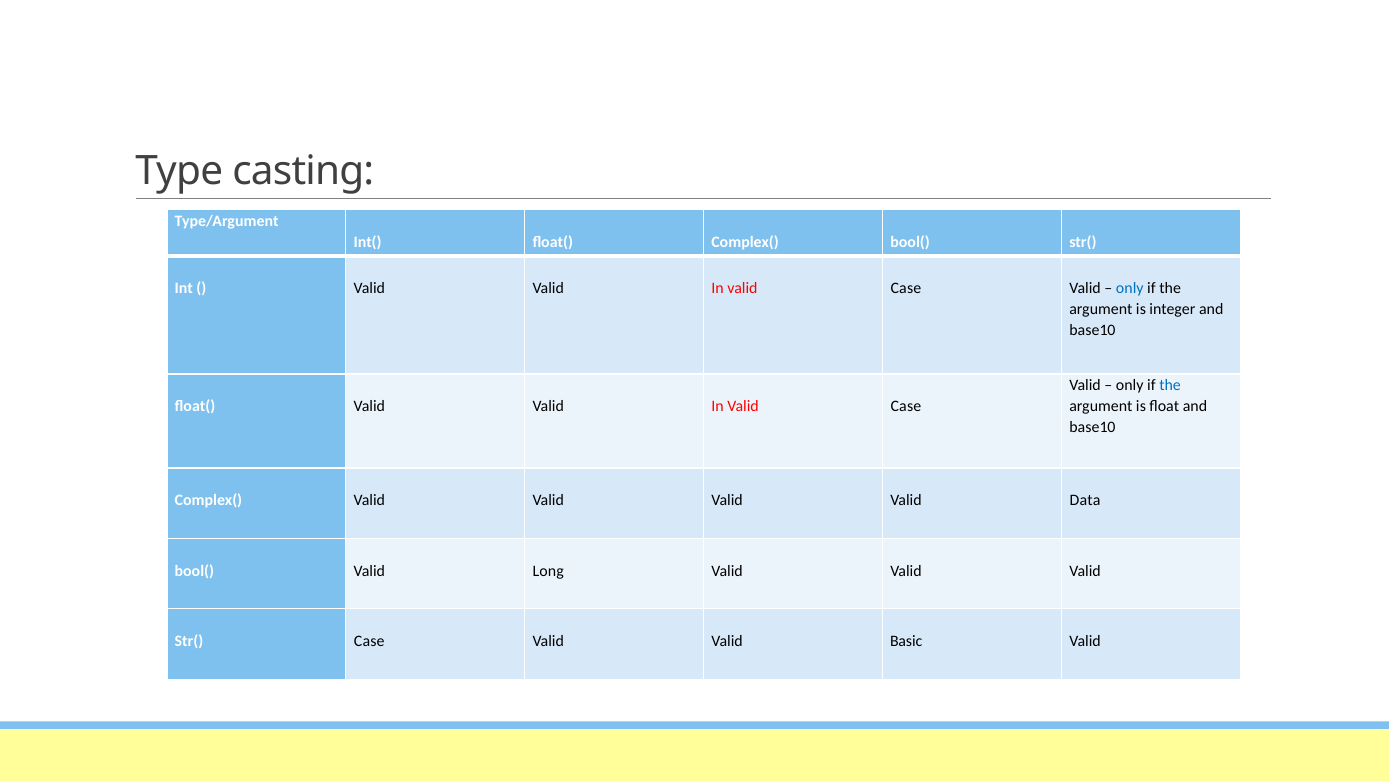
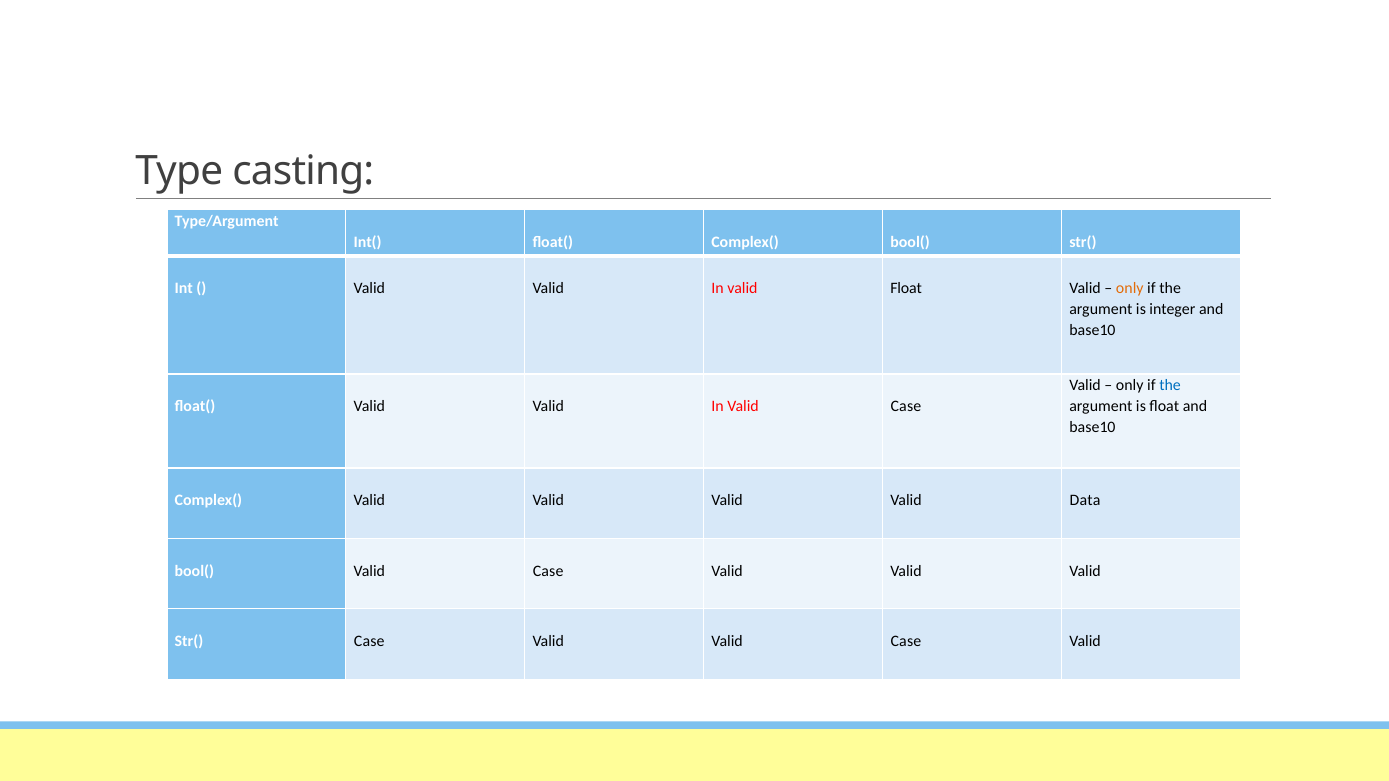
Case: Case -> Float (906, 288)
only colour: blue -> orange (1130, 288)
bool( Valid Long: Long -> Case (548, 571)
Valid Valid Basic: Basic -> Case (906, 641)
